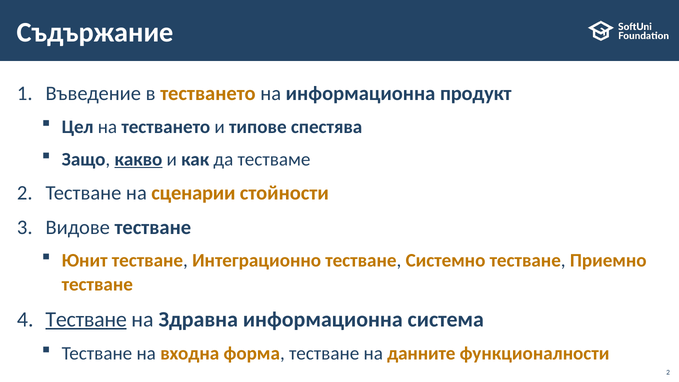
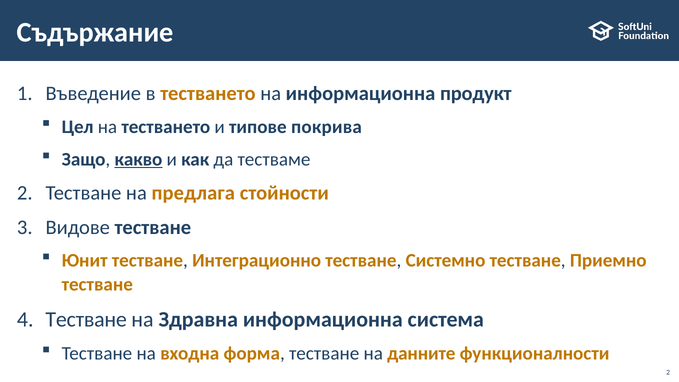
спестява: спестява -> покрива (326, 127)
сценарии: сценарии -> предлага (193, 193)
Тестване underline: present -> none (86, 319)
